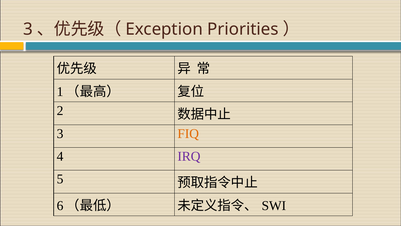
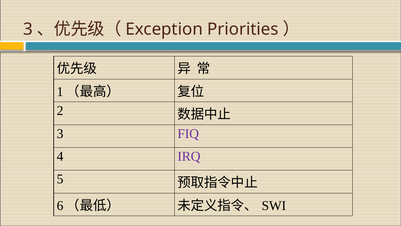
FIQ colour: orange -> purple (188, 133)
